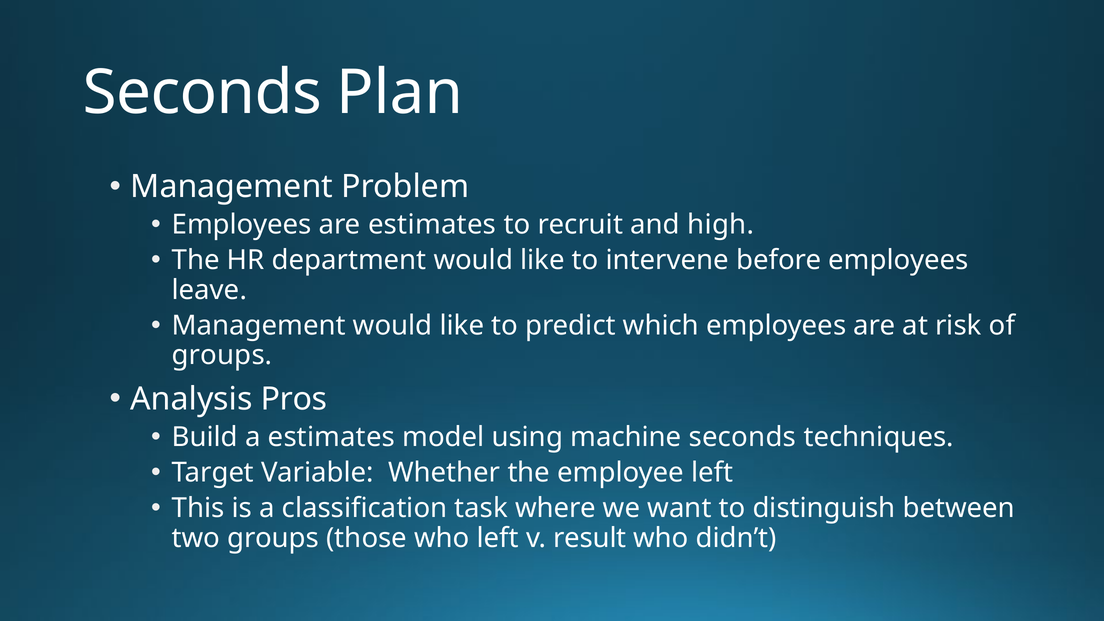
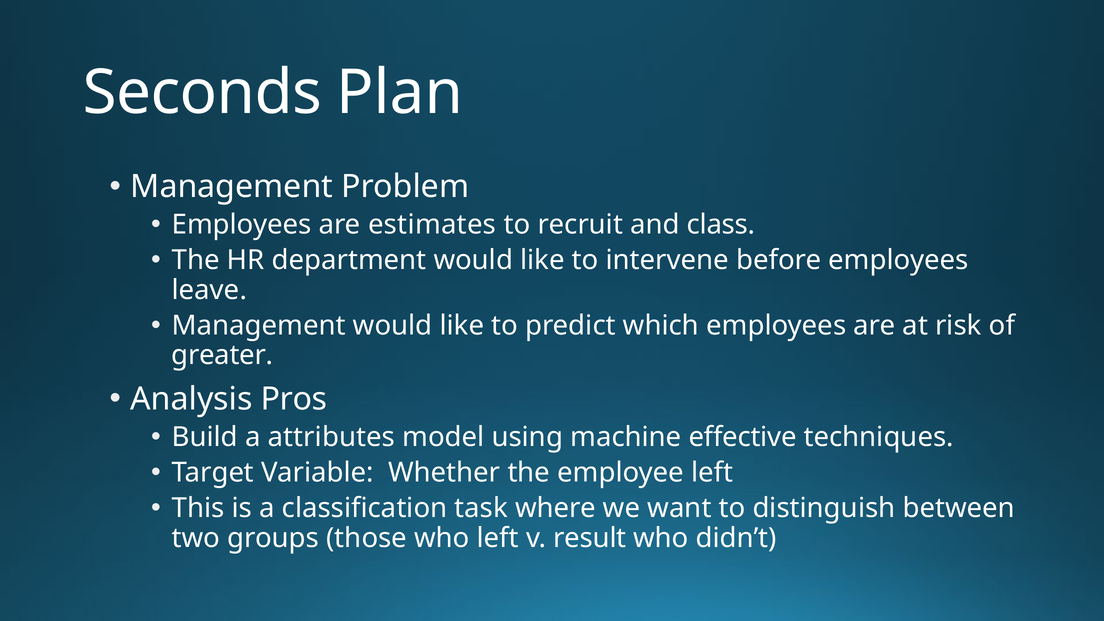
high: high -> class (721, 225)
groups: groups -> greater (222, 355)
a estimates: estimates -> attributes (331, 437)
machine seconds: seconds -> effective (743, 437)
